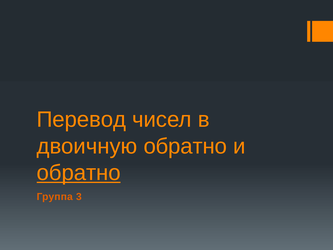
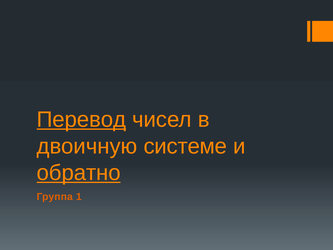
Перевод underline: none -> present (81, 119)
двоичную обратно: обратно -> системе (185, 146)
3: 3 -> 1 (79, 197)
